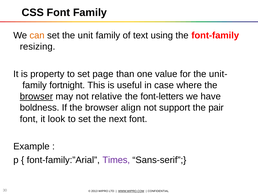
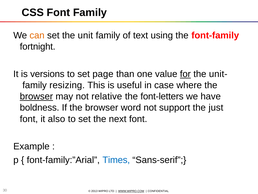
resizing: resizing -> fortnight (38, 46)
property: property -> versions (47, 74)
for underline: none -> present (185, 74)
fortnight: fortnight -> resizing (67, 85)
align: align -> word (131, 107)
pair: pair -> just (216, 107)
look: look -> also (56, 119)
Times colour: purple -> blue (116, 160)
